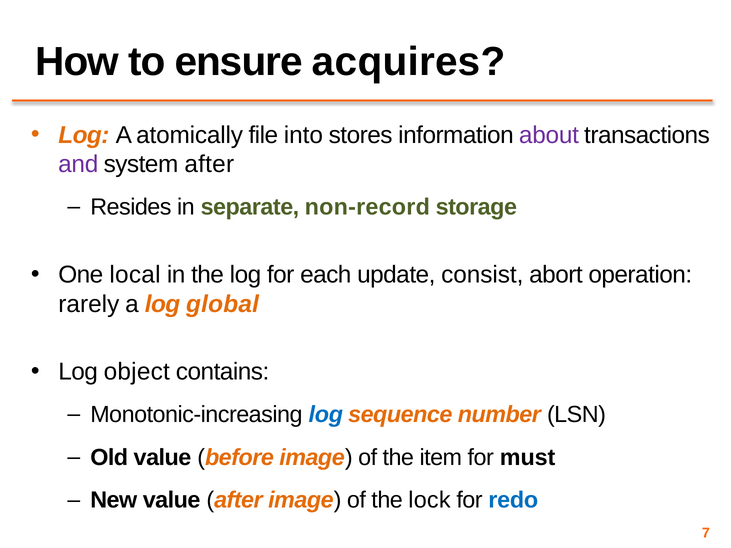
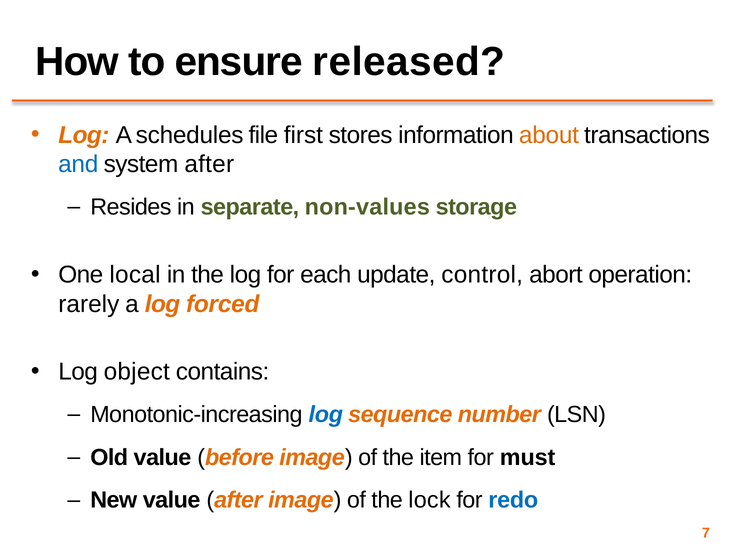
acquires: acquires -> released (409, 62)
atomically: atomically -> schedules (190, 135)
into: into -> first (303, 135)
about colour: purple -> orange (549, 135)
and colour: purple -> blue (78, 164)
non-record: non-record -> non-values (367, 207)
consist: consist -> control (482, 275)
global: global -> forced (223, 304)
